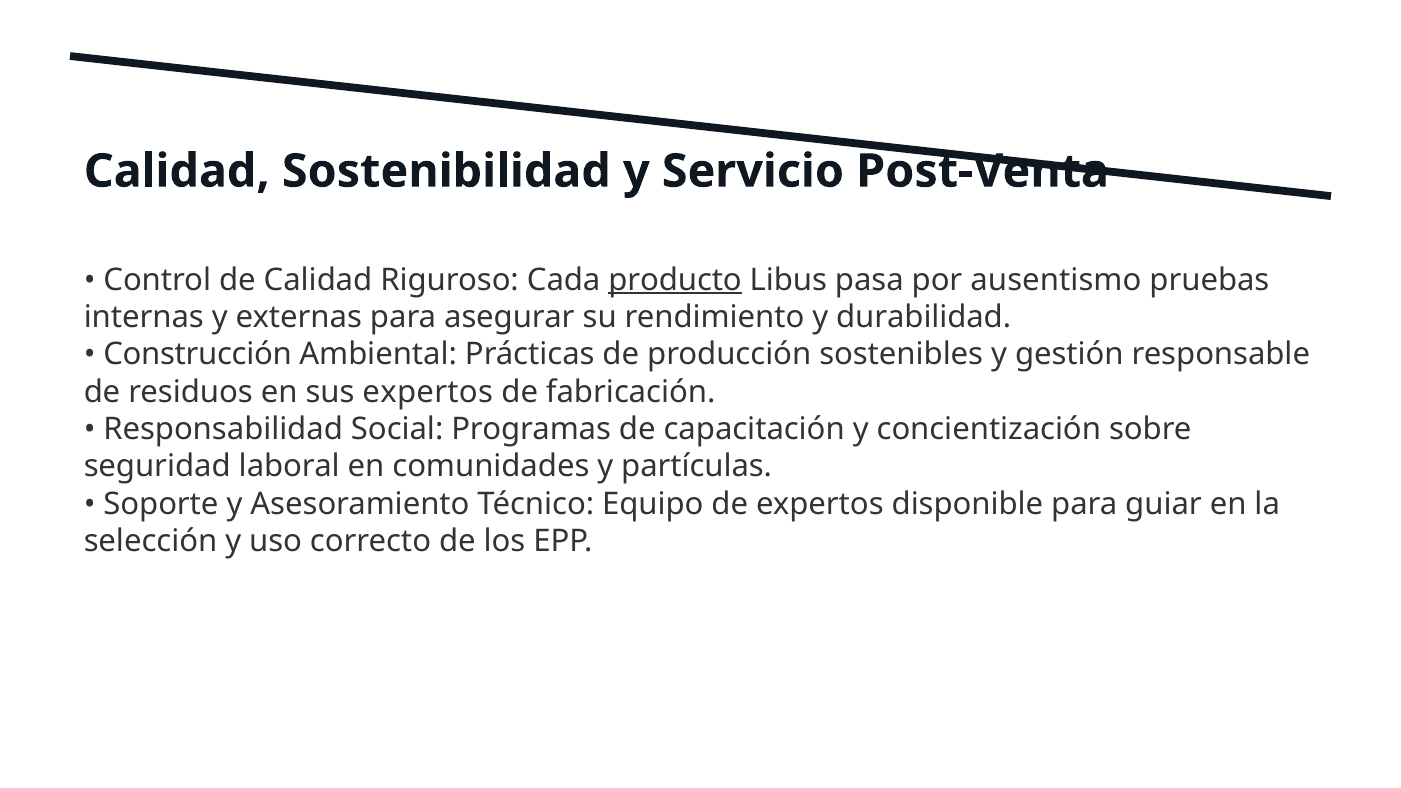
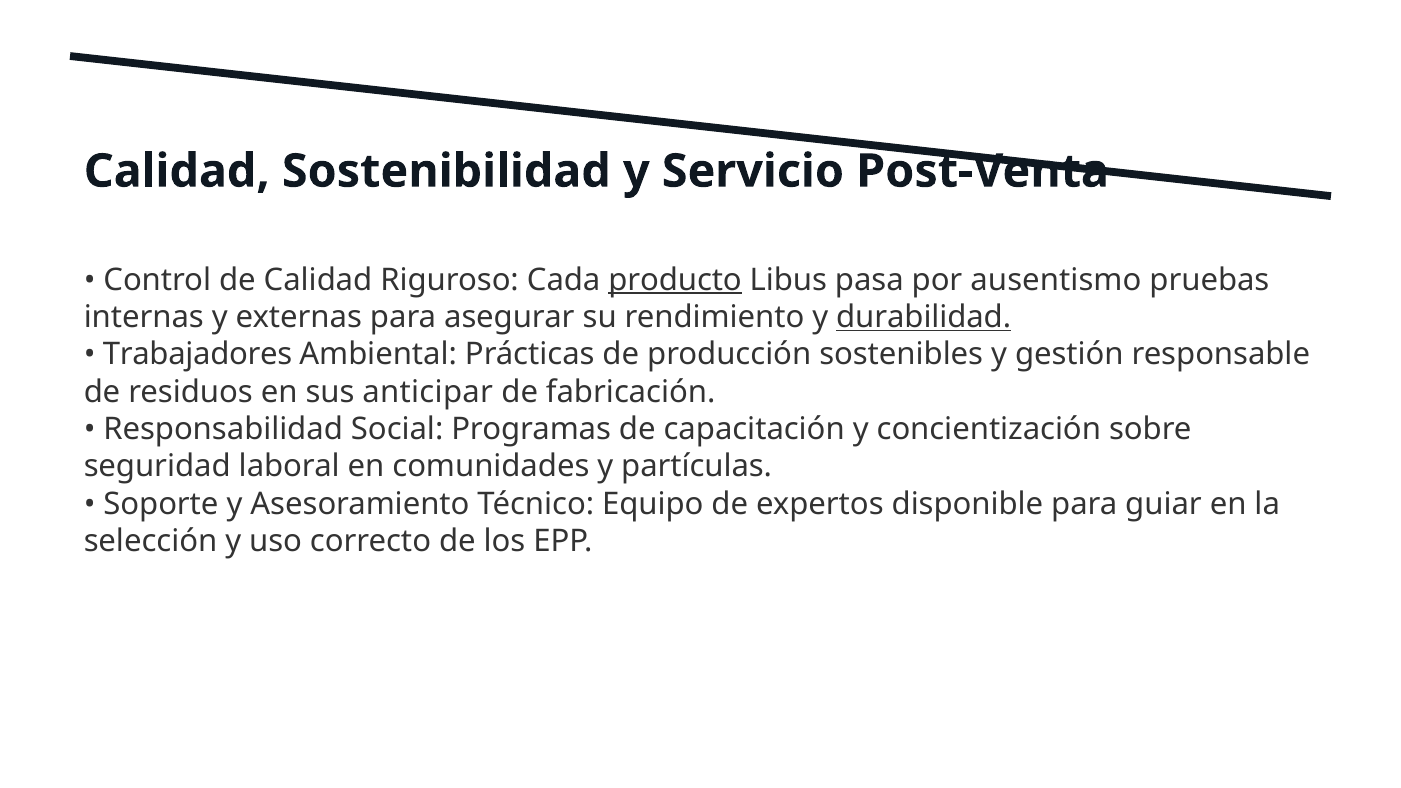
durabilidad underline: none -> present (924, 317)
Construcción: Construcción -> Trabajadores (198, 355)
sus expertos: expertos -> anticipar (428, 392)
